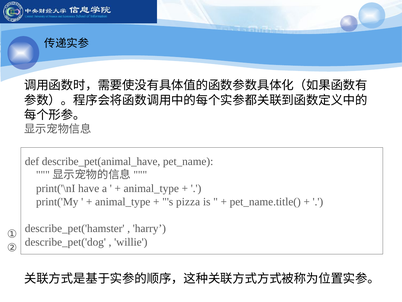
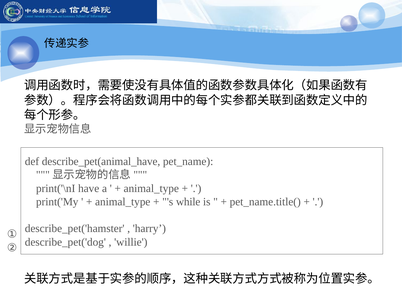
pizza: pizza -> while (188, 201)
